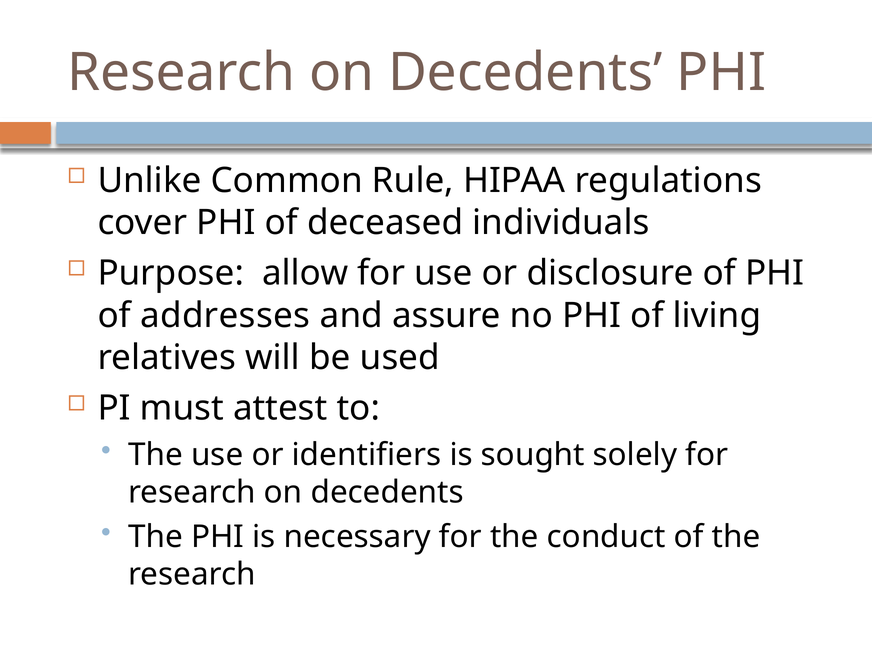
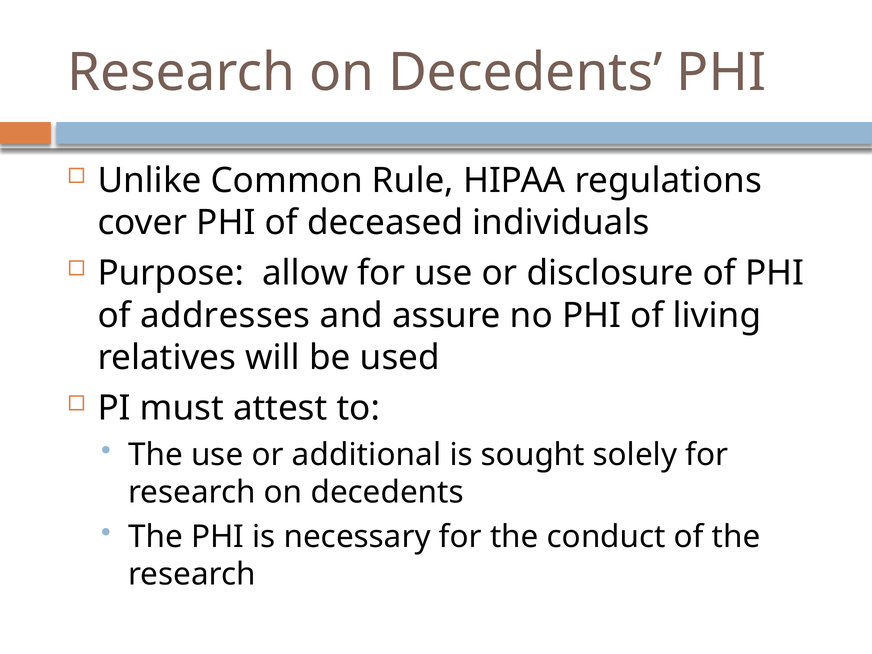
identifiers: identifiers -> additional (366, 455)
